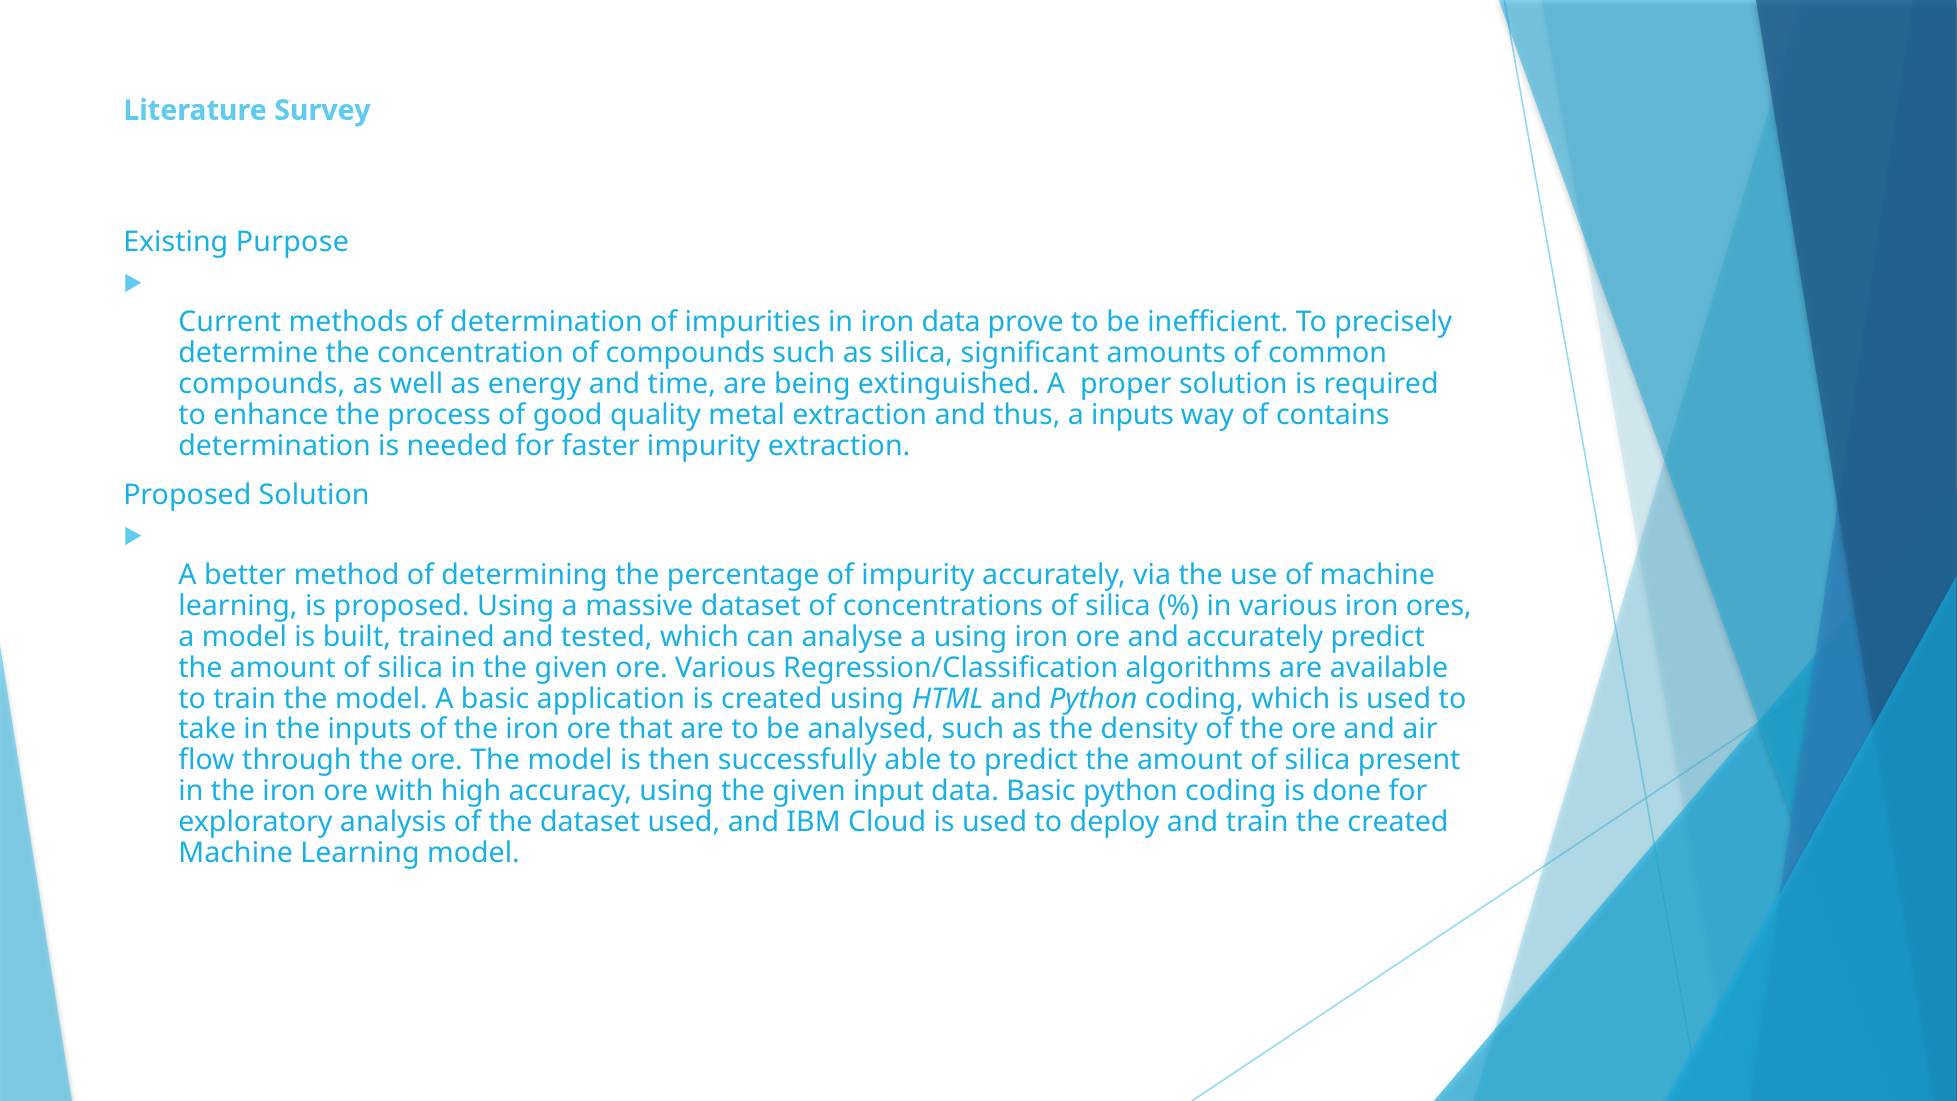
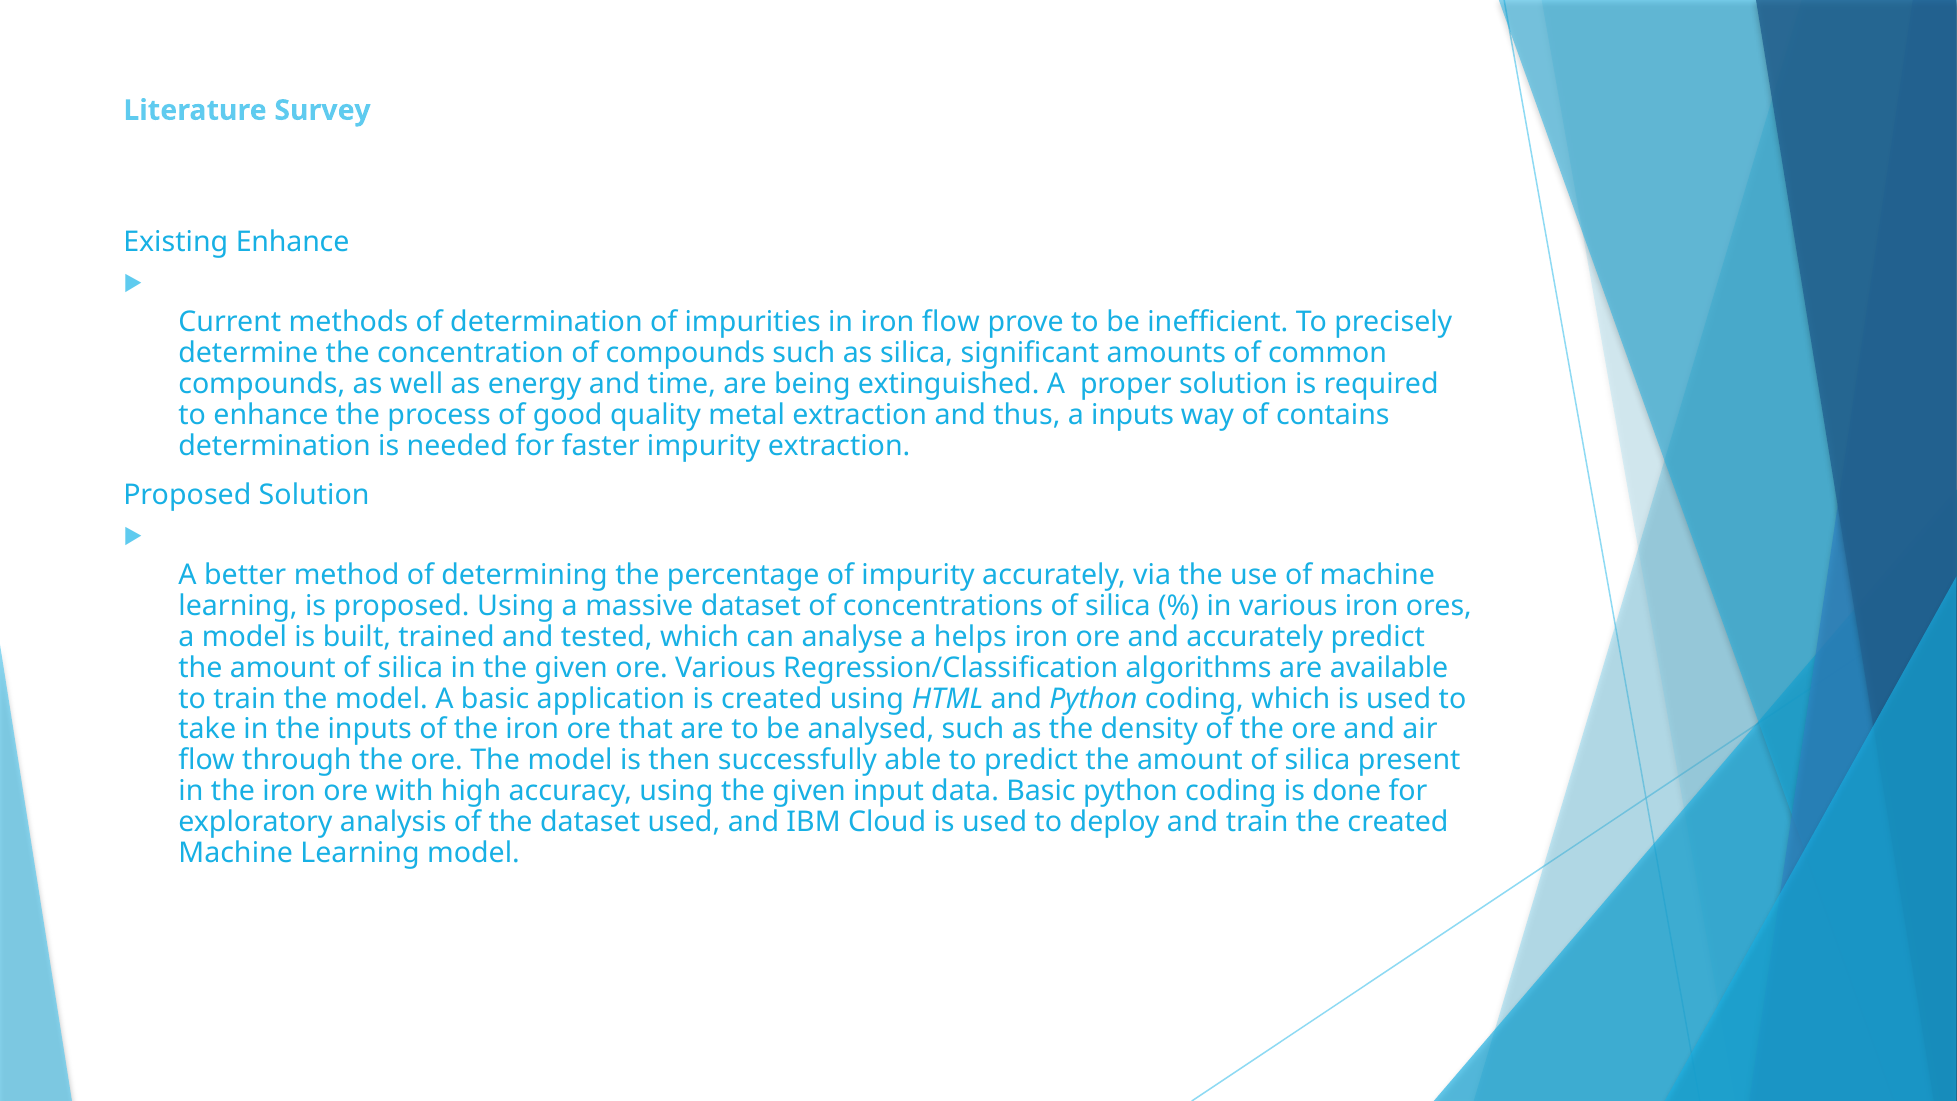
Existing Purpose: Purpose -> Enhance (293, 242)
iron data: data -> flow (951, 322)
a using: using -> helps (970, 637)
